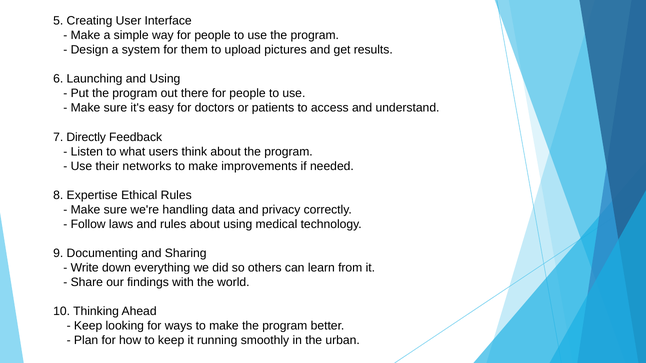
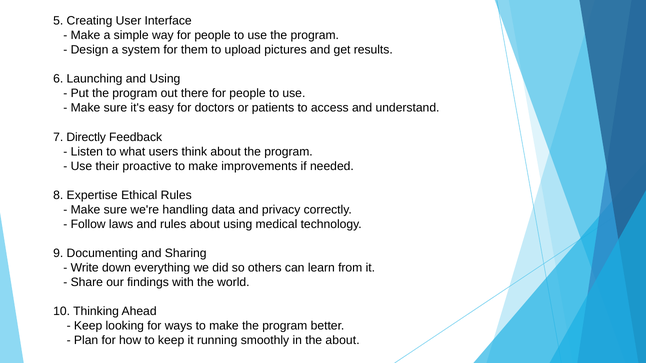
networks: networks -> proactive (147, 166)
the urban: urban -> about (343, 341)
